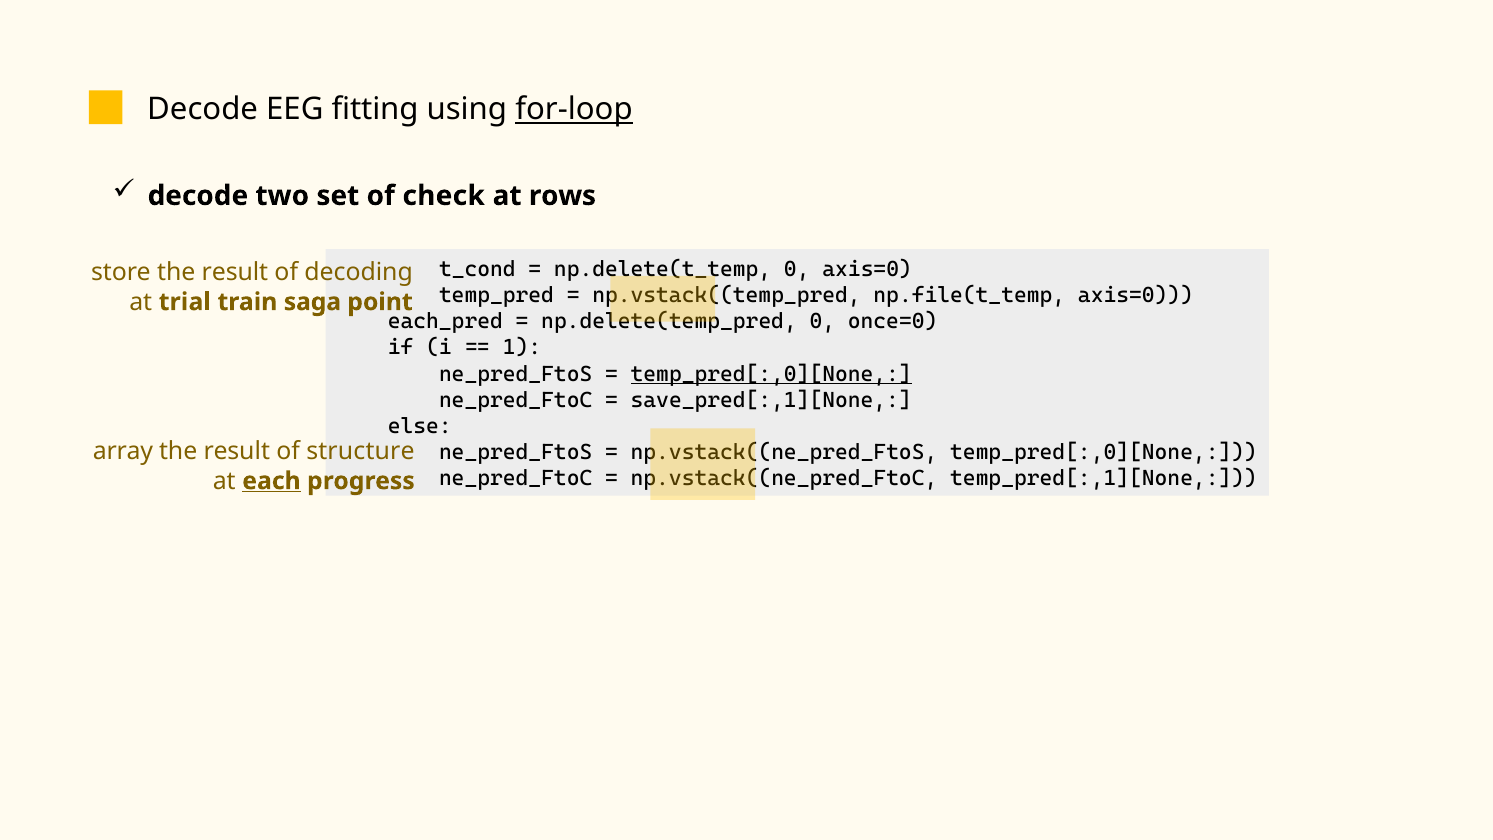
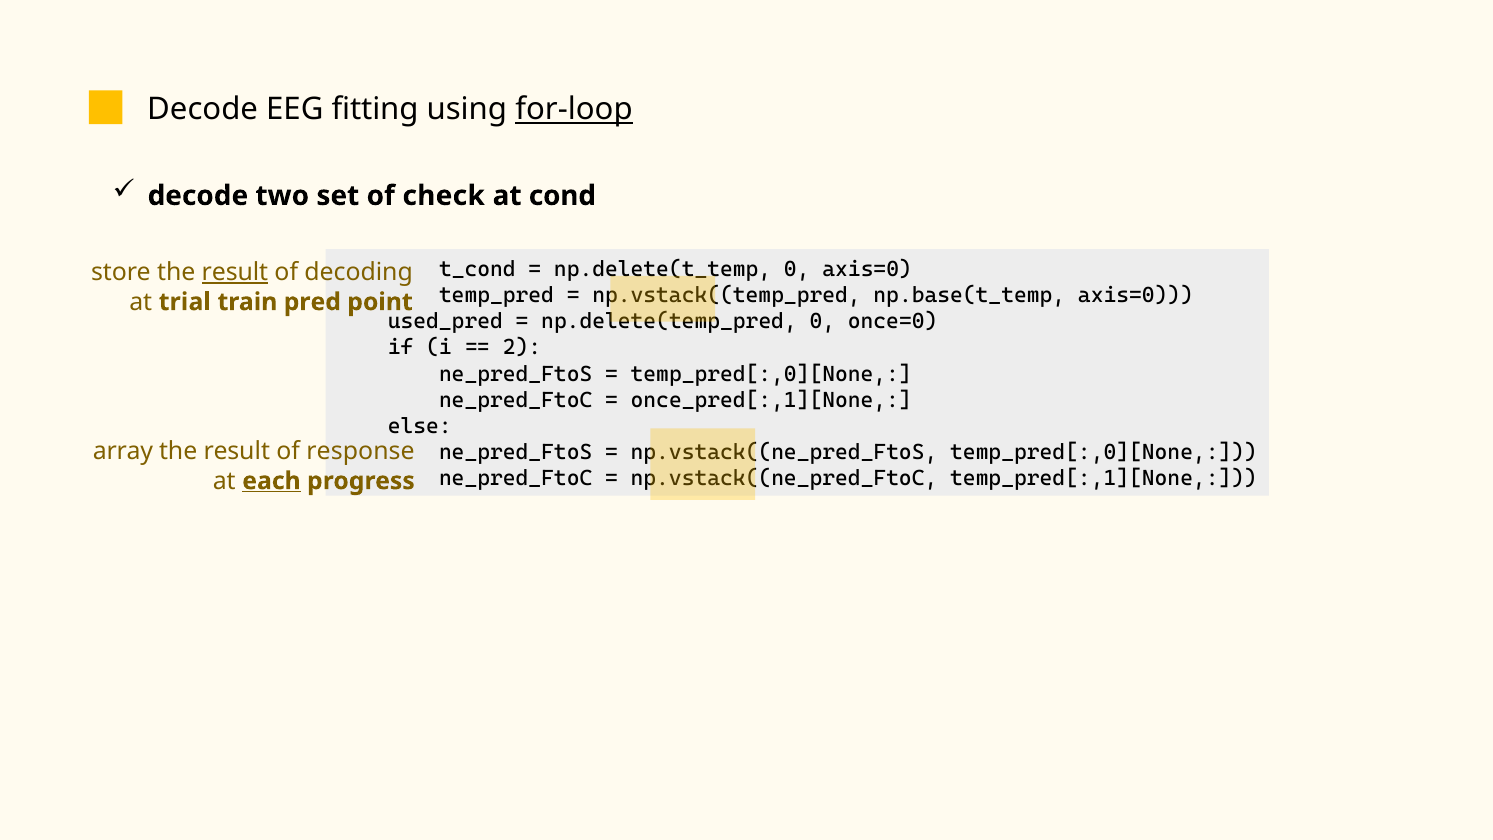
rows: rows -> cond (562, 196)
result underline: none -> present (235, 272)
np.file(t_temp: np.file(t_temp -> np.base(t_temp (969, 295)
saga: saga -> pred (312, 302)
each_pred: each_pred -> used_pred (445, 322)
1: 1 -> 2 (522, 348)
temp_pred[:,0][None underline: present -> none (771, 374)
save_pred[:,1][None: save_pred[:,1][None -> once_pred[:,1][None (771, 400)
structure: structure -> response (361, 451)
